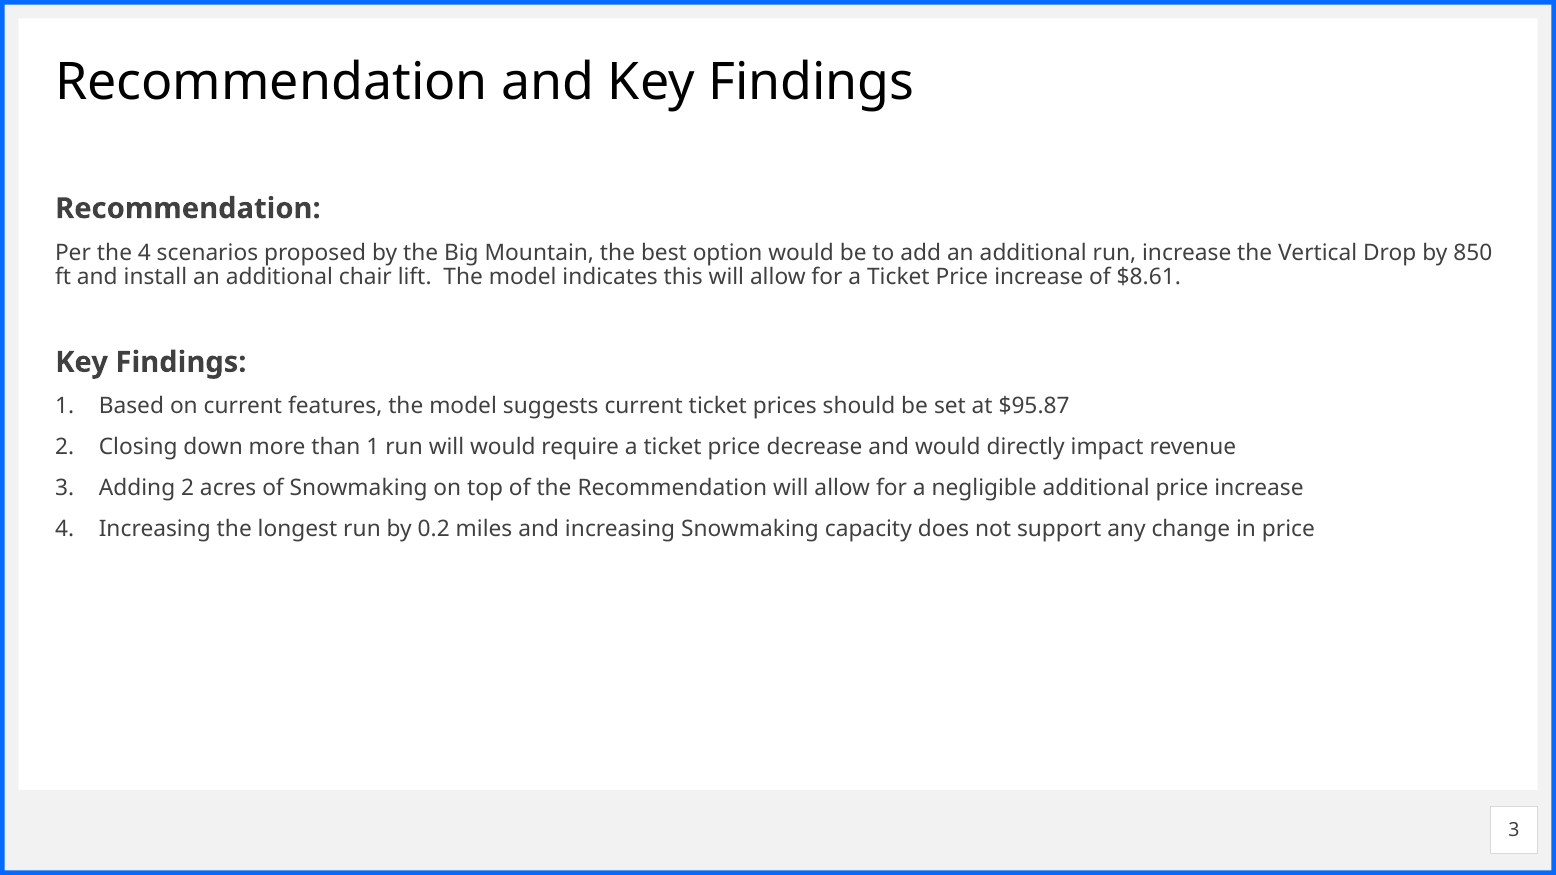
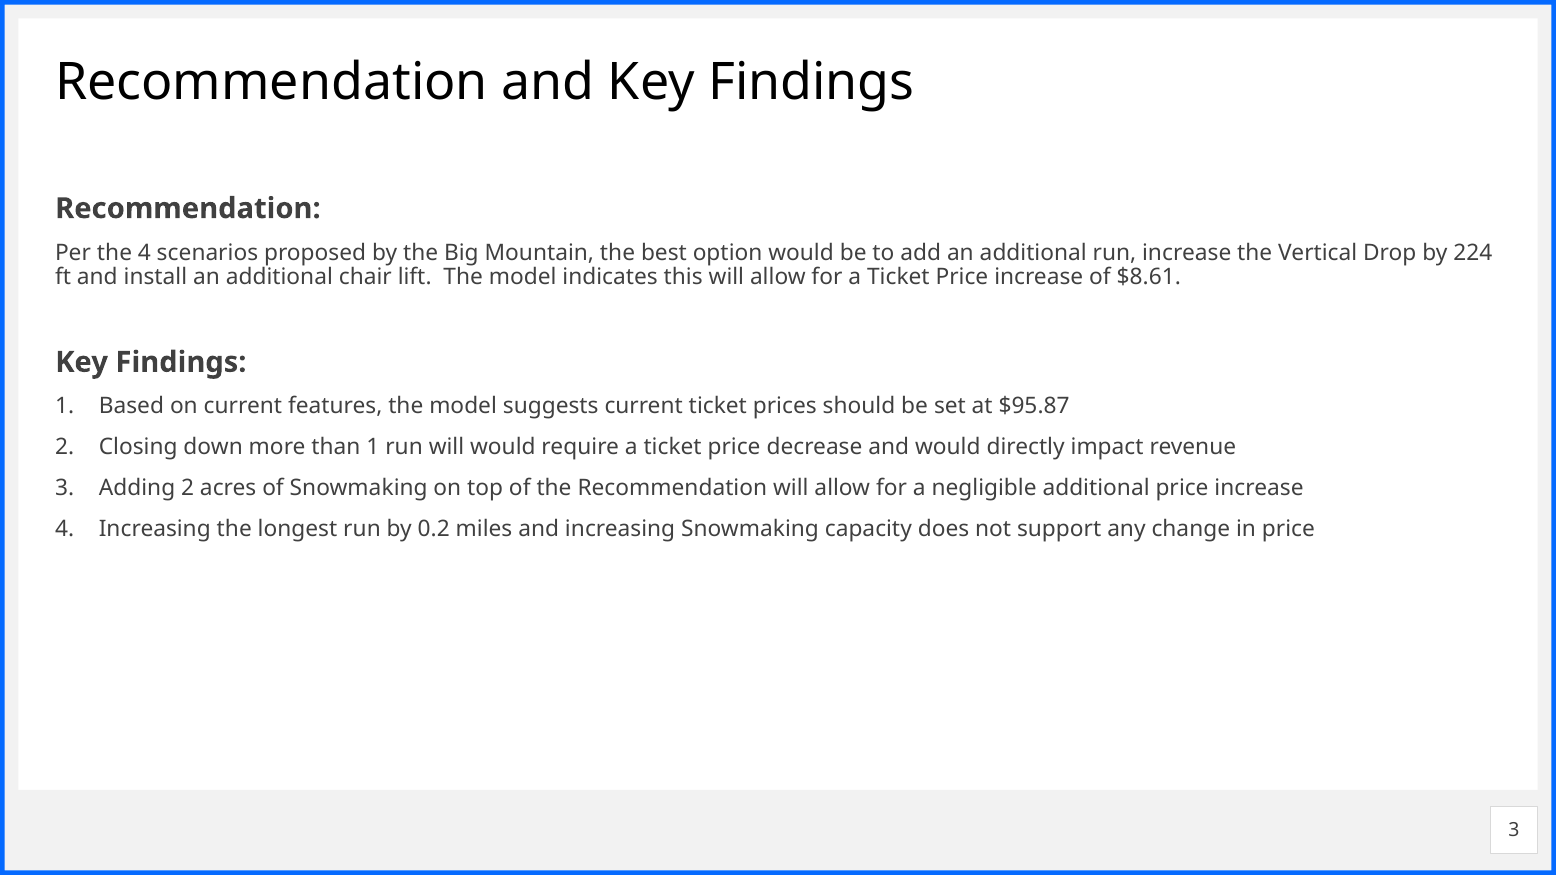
850: 850 -> 224 (1473, 253)
